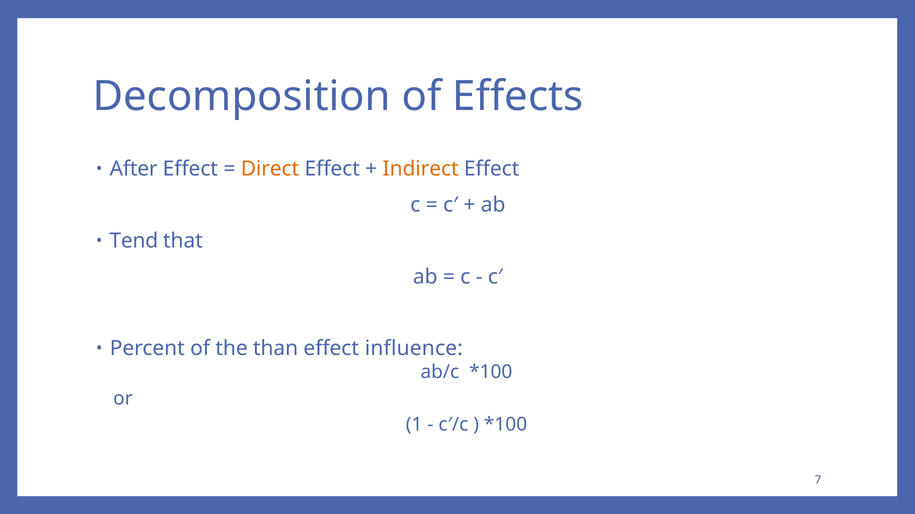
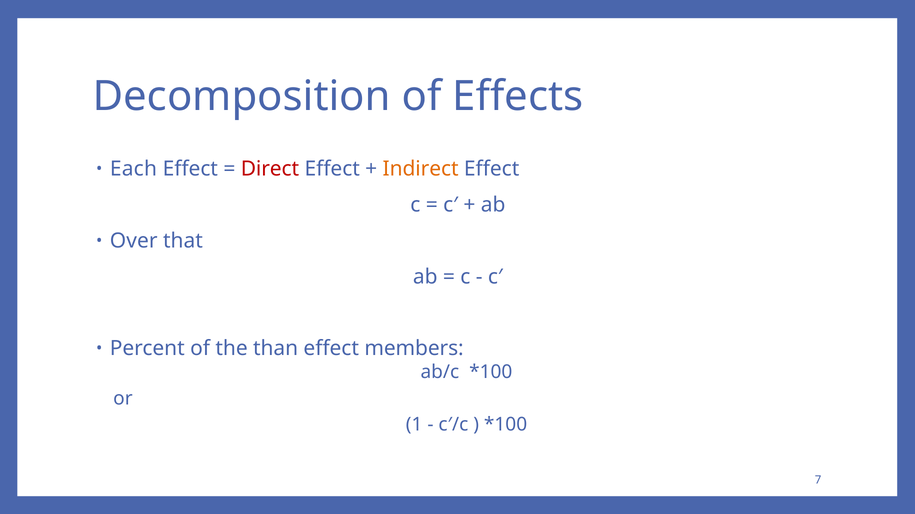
After: After -> Each (133, 169)
Direct colour: orange -> red (270, 169)
Tend: Tend -> Over (134, 241)
influence: influence -> members (414, 349)
